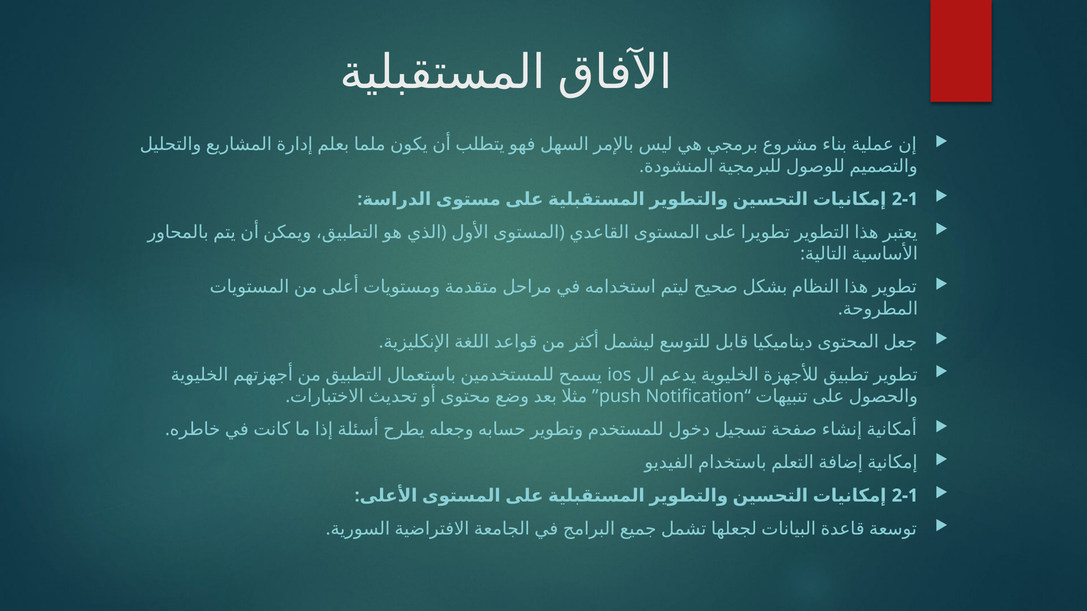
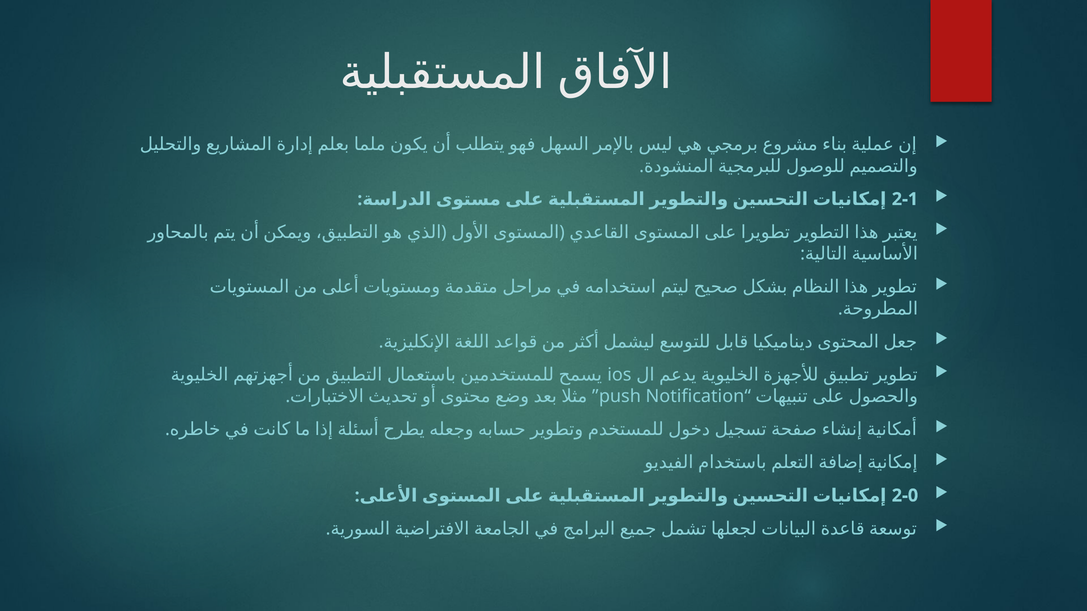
2-1: 2-1 -> 2-0 (905, 496)
